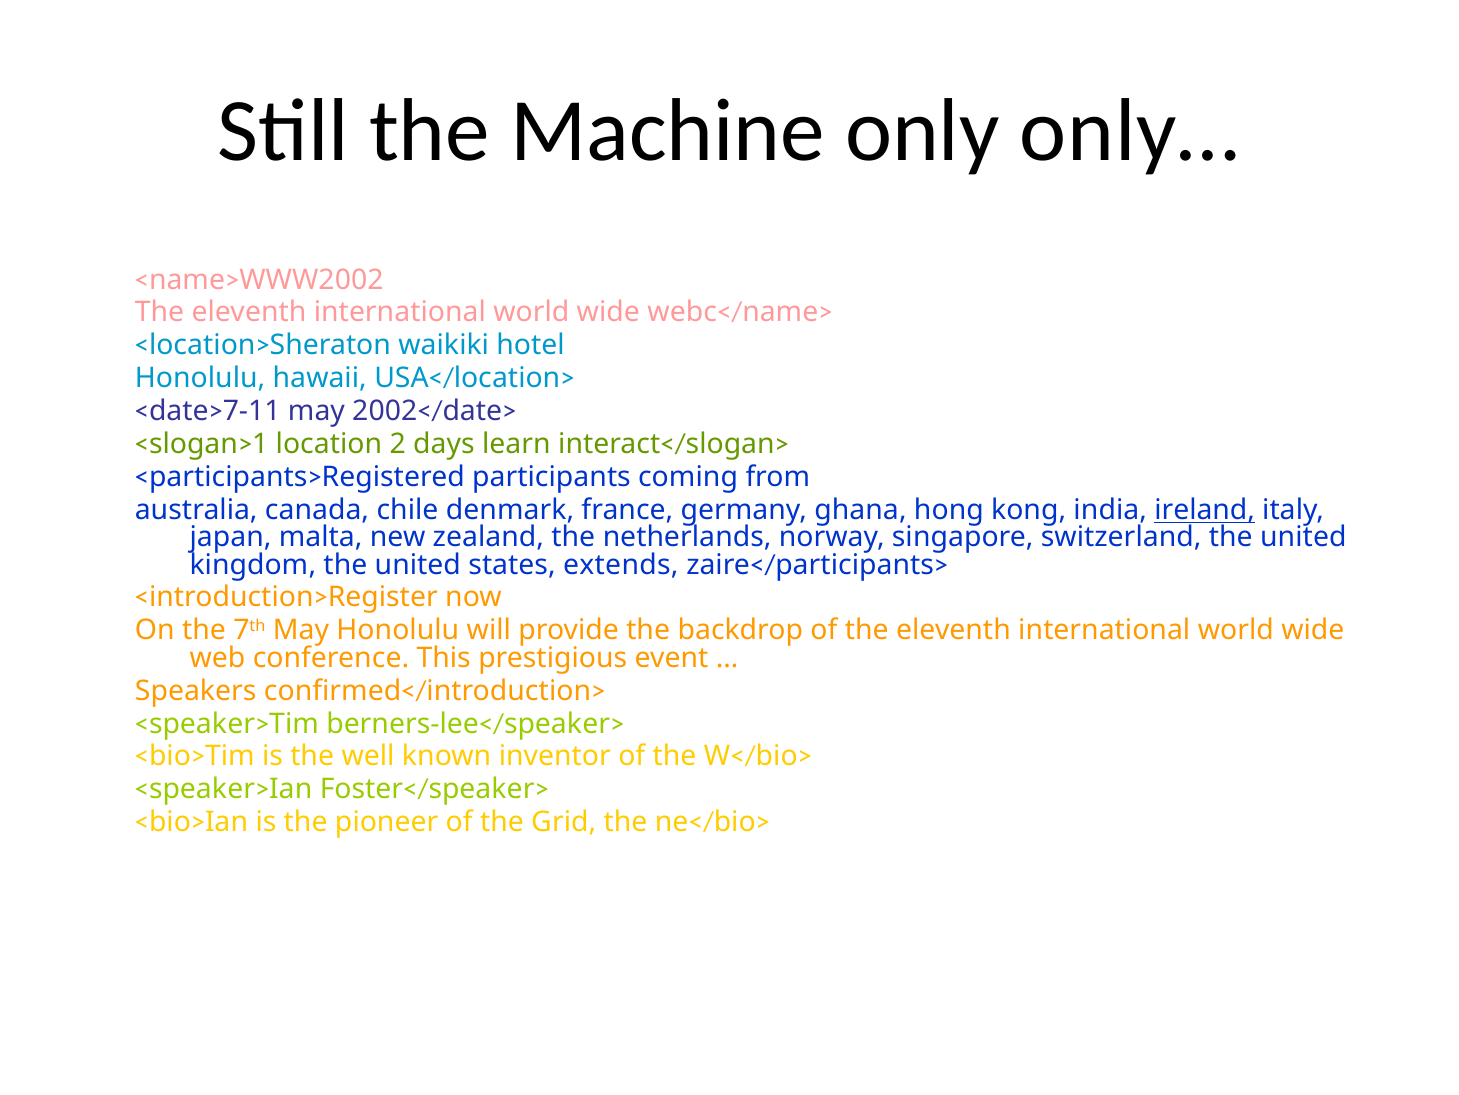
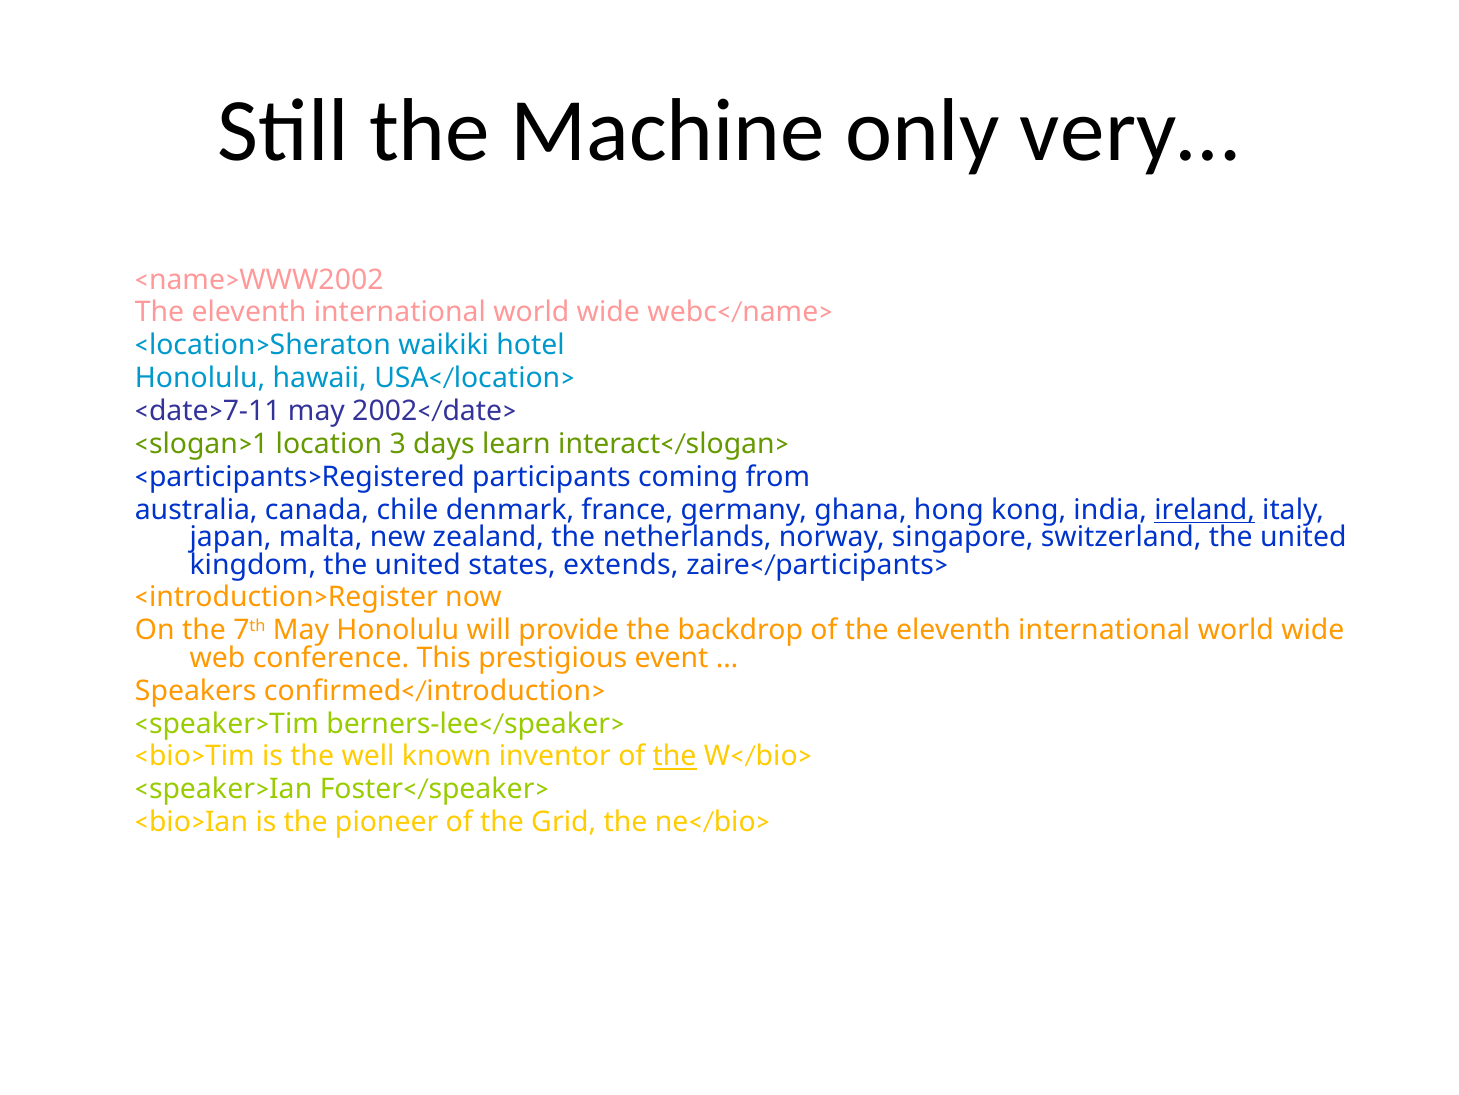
only…: only… -> very… (1129, 131)
2: 2 -> 3 (398, 444)
the underline: none -> present (674, 756)
